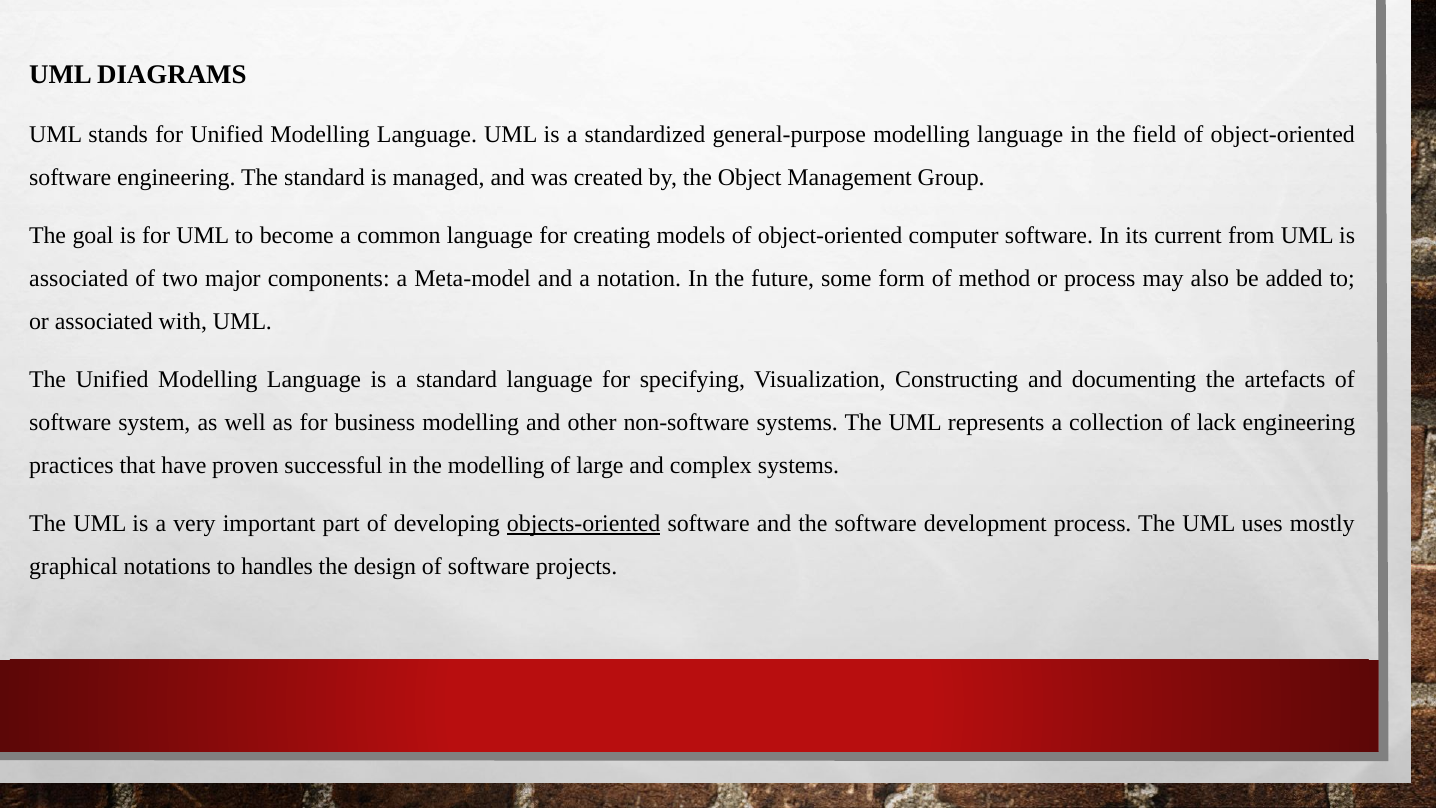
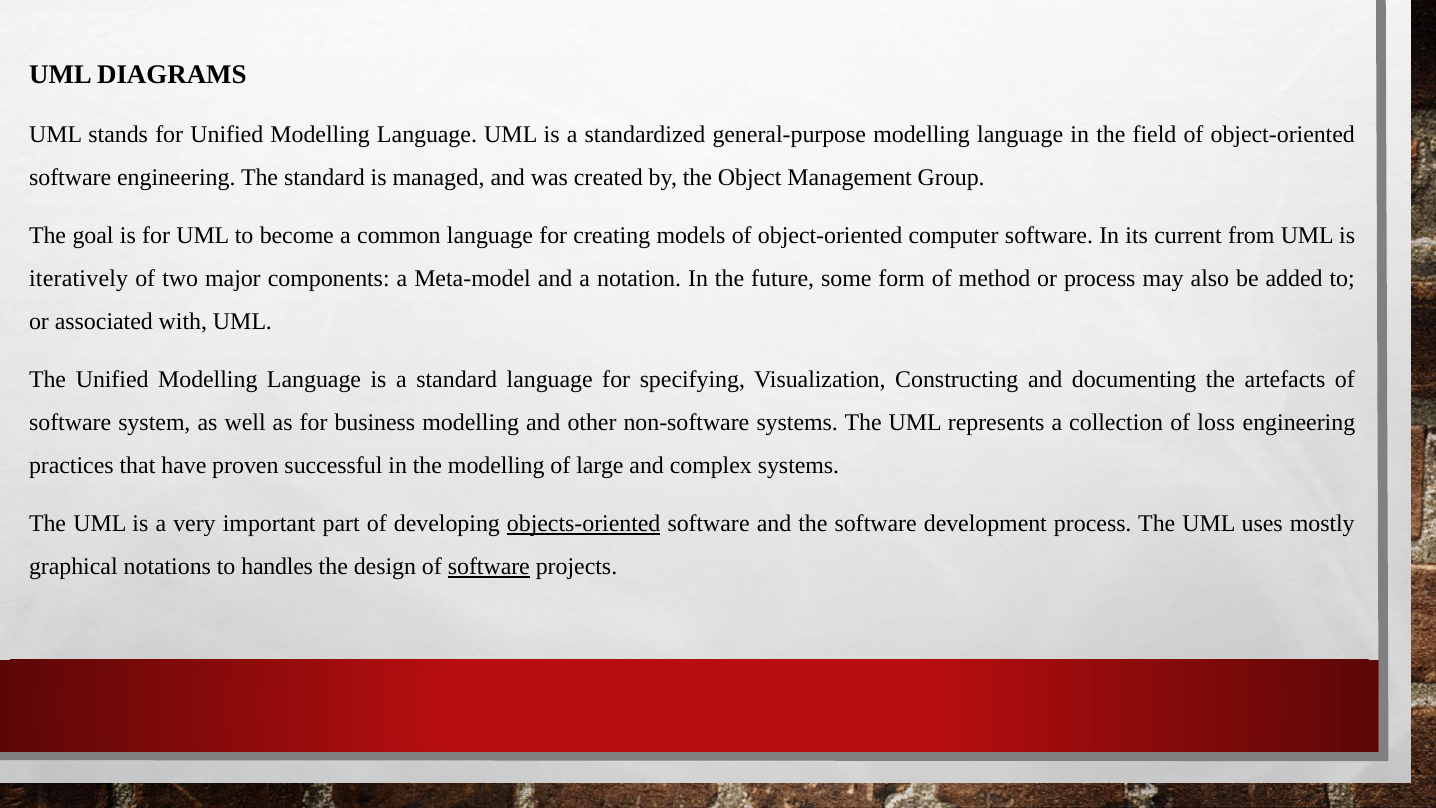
associated: associated -> iteratively (79, 278)
lack: lack -> loss (1216, 422)
software underline: none -> present (489, 566)
